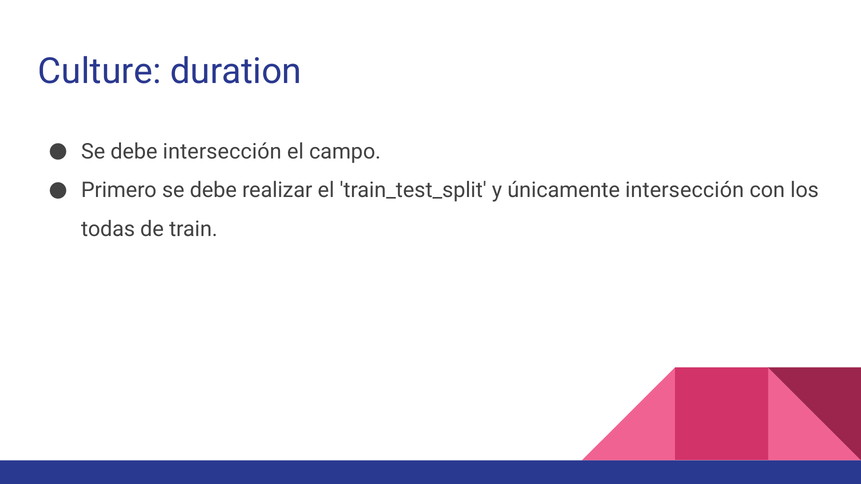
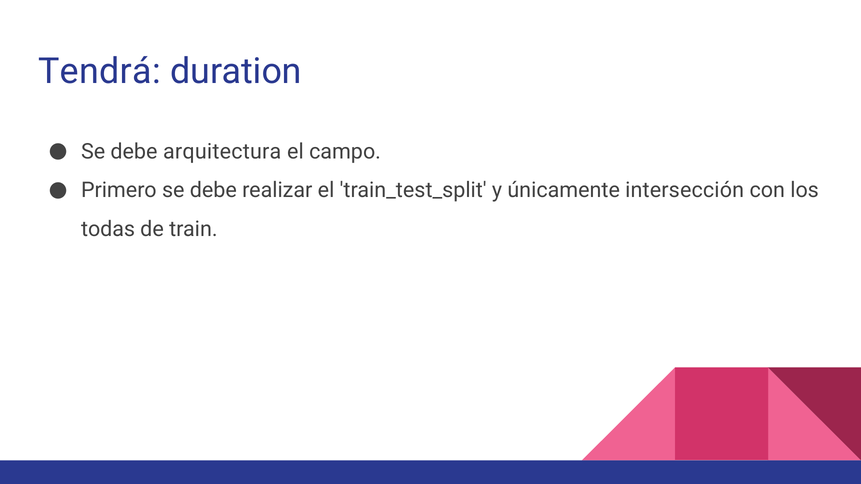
Culture: Culture -> Tendrá (99, 71)
debe intersección: intersección -> arquitectura (222, 152)
